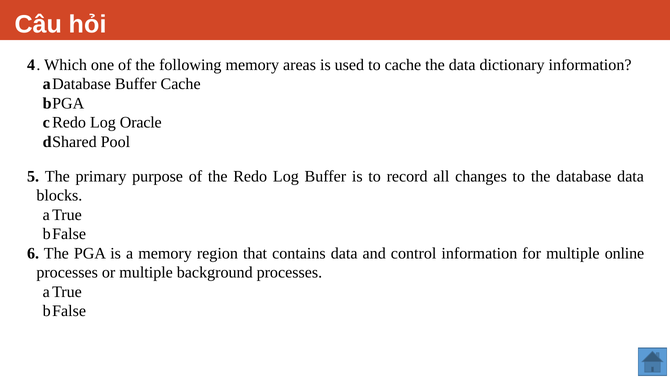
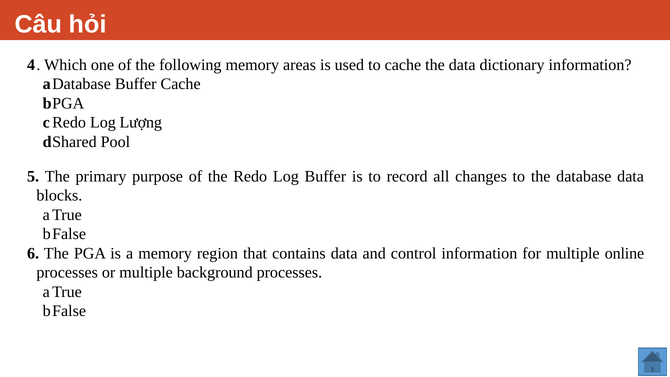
Oracle: Oracle -> Lượng (141, 123)
